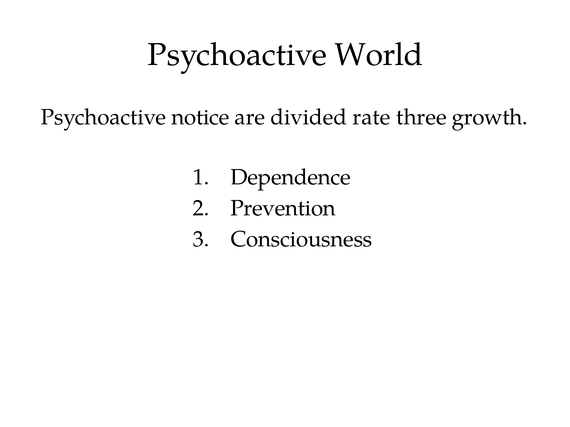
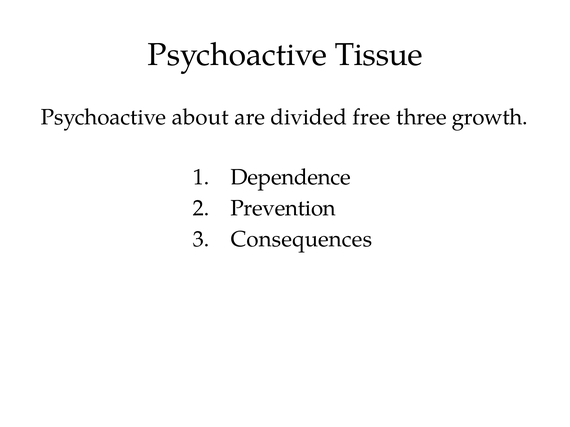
World: World -> Tissue (379, 55)
notice: notice -> about (200, 117)
rate: rate -> free (371, 117)
Consciousness: Consciousness -> Consequences (301, 240)
